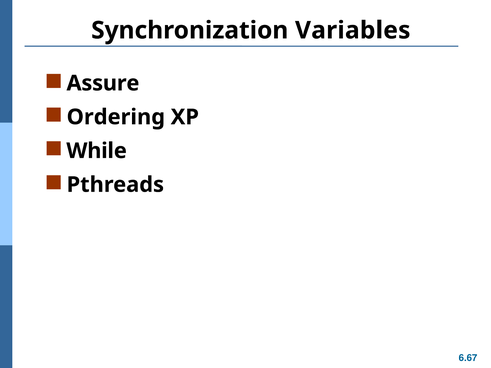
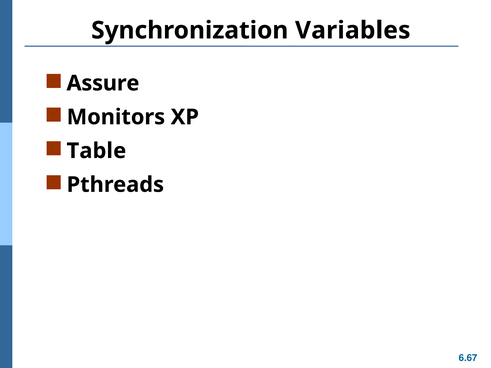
Ordering: Ordering -> Monitors (116, 117)
While: While -> Table (96, 151)
